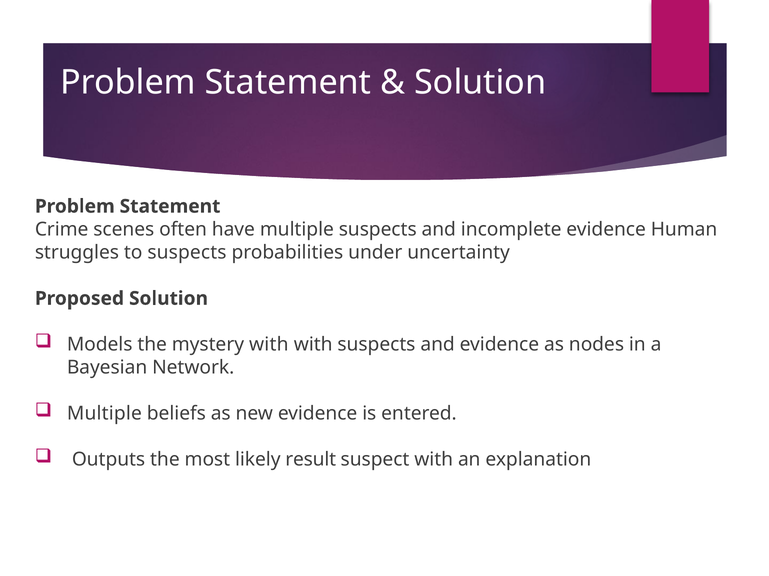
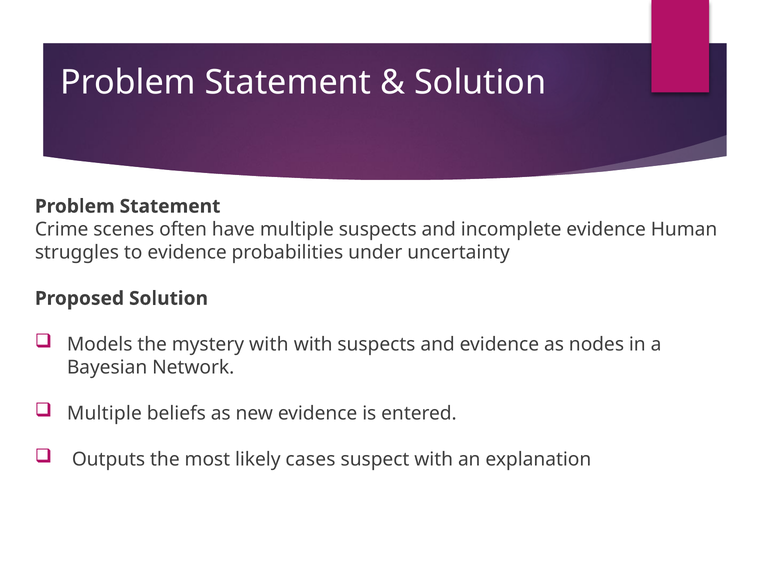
to suspects: suspects -> evidence (187, 253)
result: result -> cases (311, 460)
